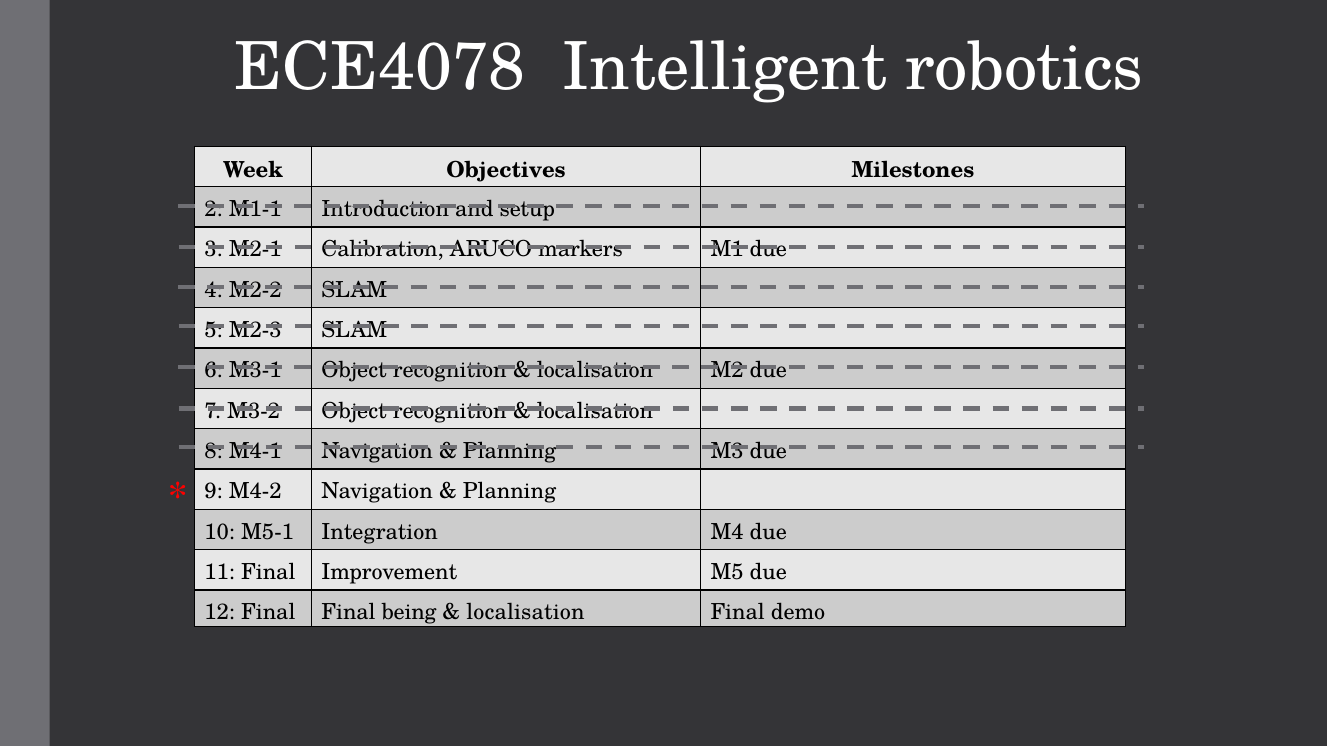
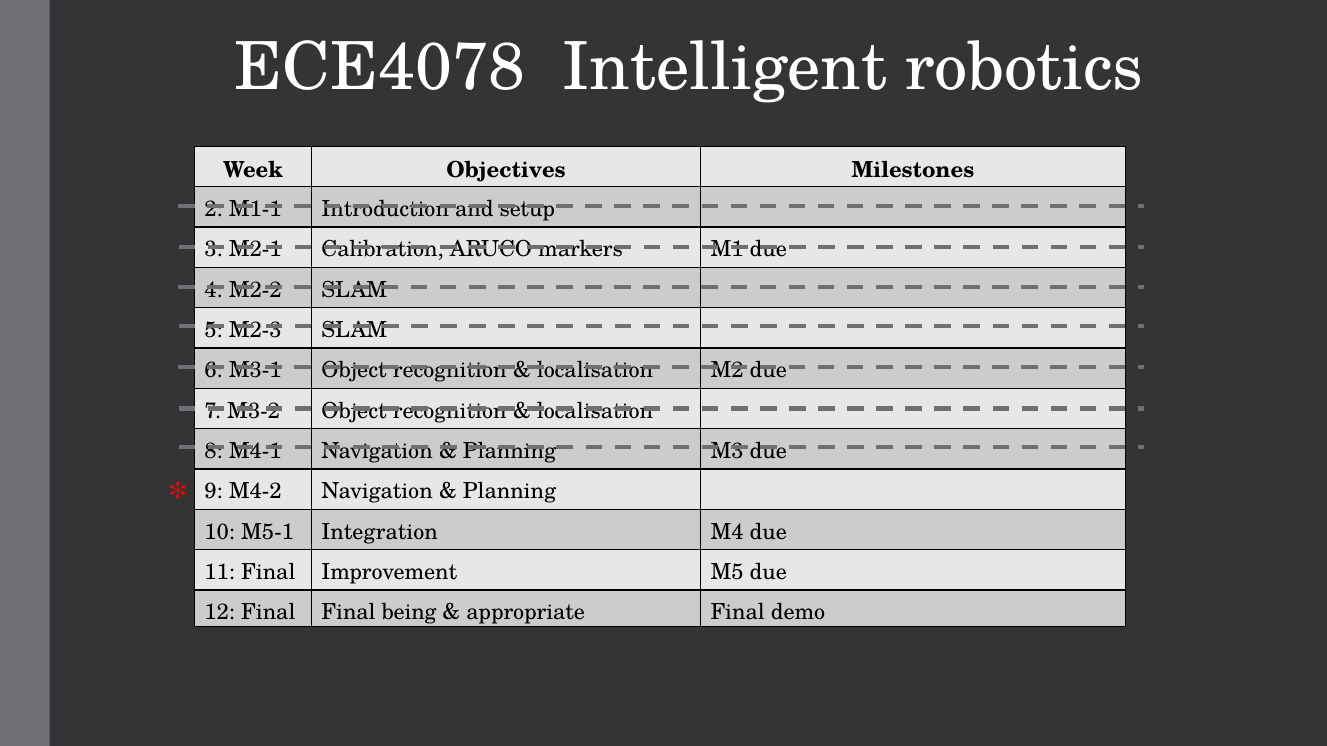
localisation: localisation -> appropriate (526, 613)
